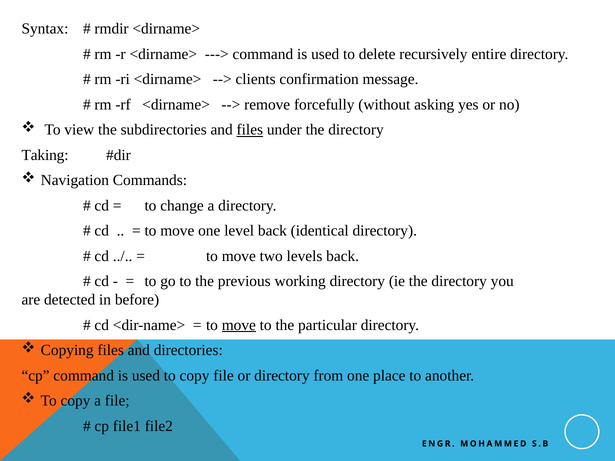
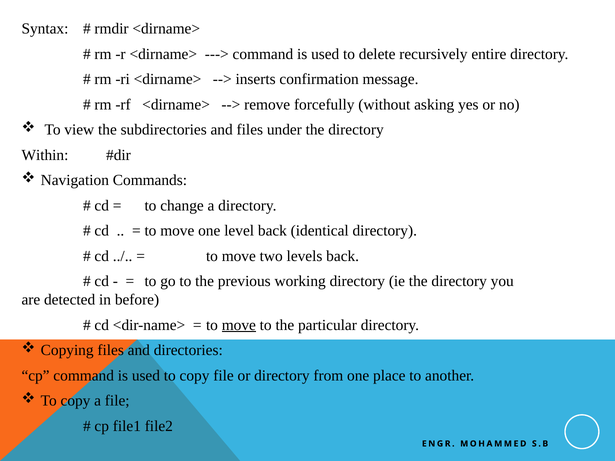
clients: clients -> inserts (256, 79)
files underline: present -> none (250, 130)
Taking: Taking -> Within (45, 155)
